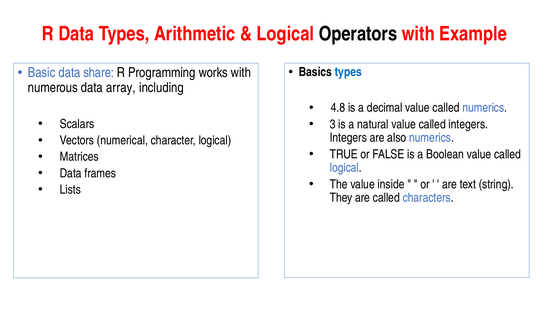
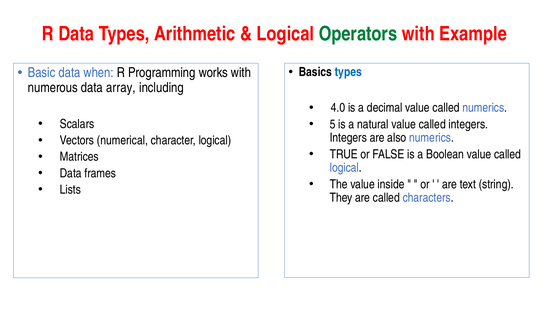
Operators colour: black -> green (358, 34)
share: share -> when (99, 73)
4.8: 4.8 -> 4.0 (338, 108)
3: 3 -> 5 (333, 124)
